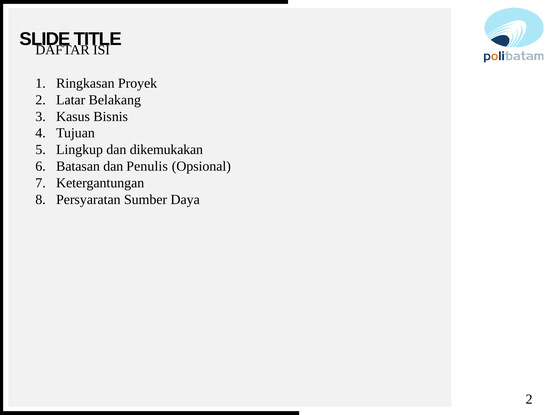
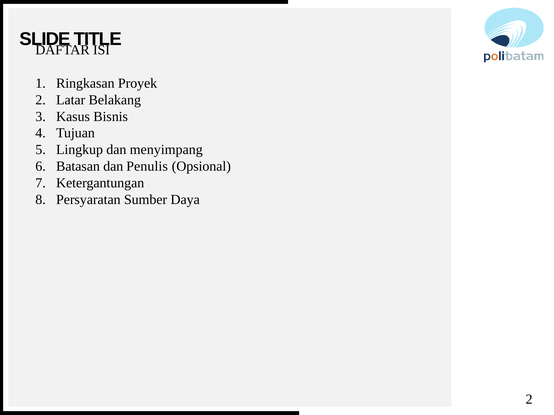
dikemukakan: dikemukakan -> menyimpang (166, 150)
